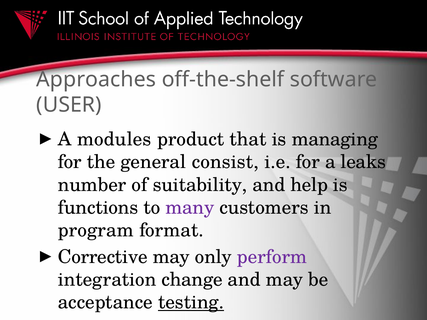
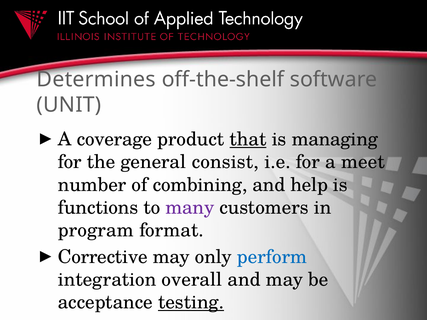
Approaches: Approaches -> Determines (96, 79)
USER: USER -> UNIT (69, 105)
modules: modules -> coverage (114, 139)
that underline: none -> present (248, 139)
leaks: leaks -> meet (363, 162)
suitability: suitability -> combining (200, 185)
perform colour: purple -> blue (272, 257)
change: change -> overall (192, 280)
